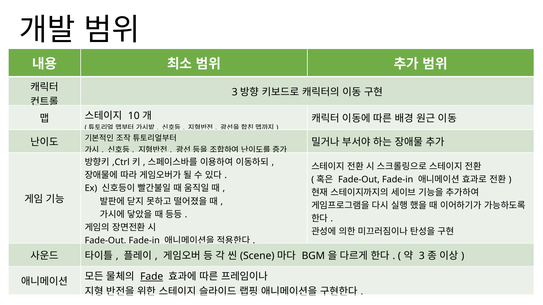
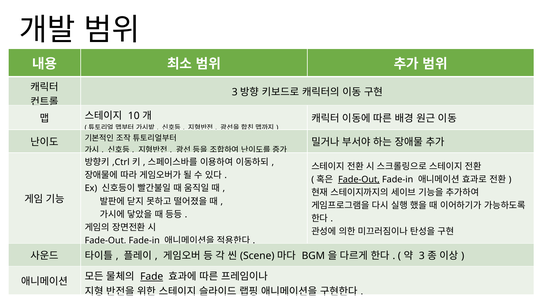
Fade-Out underline: none -> present (359, 180)
